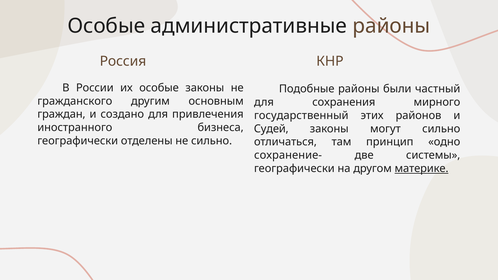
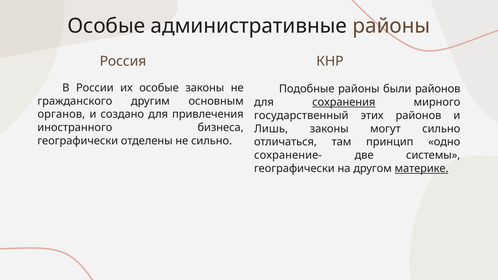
были частный: частный -> районов (438, 89)
сохранения underline: none -> present (344, 102)
граждан: граждан -> органов (61, 114)
Судей: Судей -> Лишь (271, 129)
